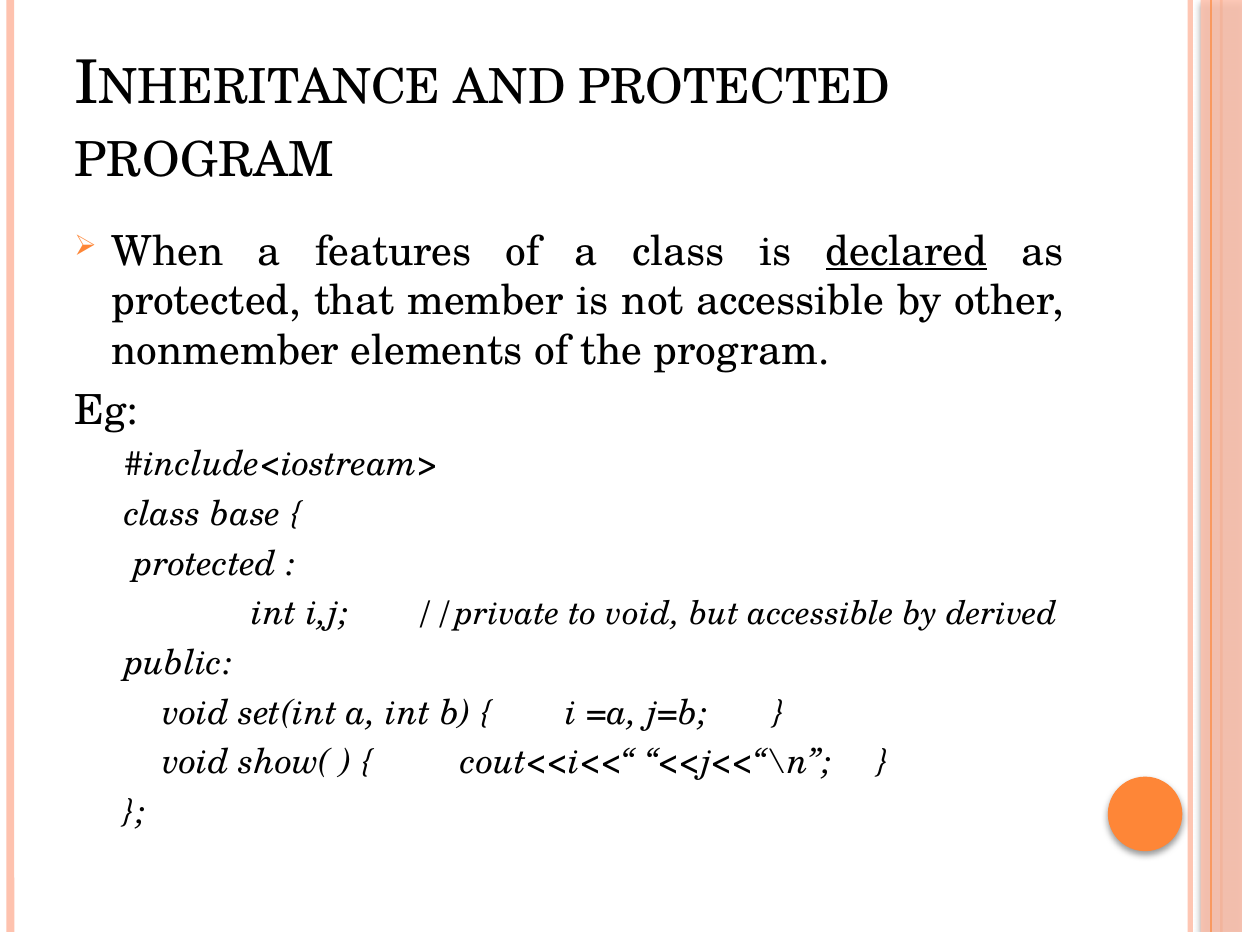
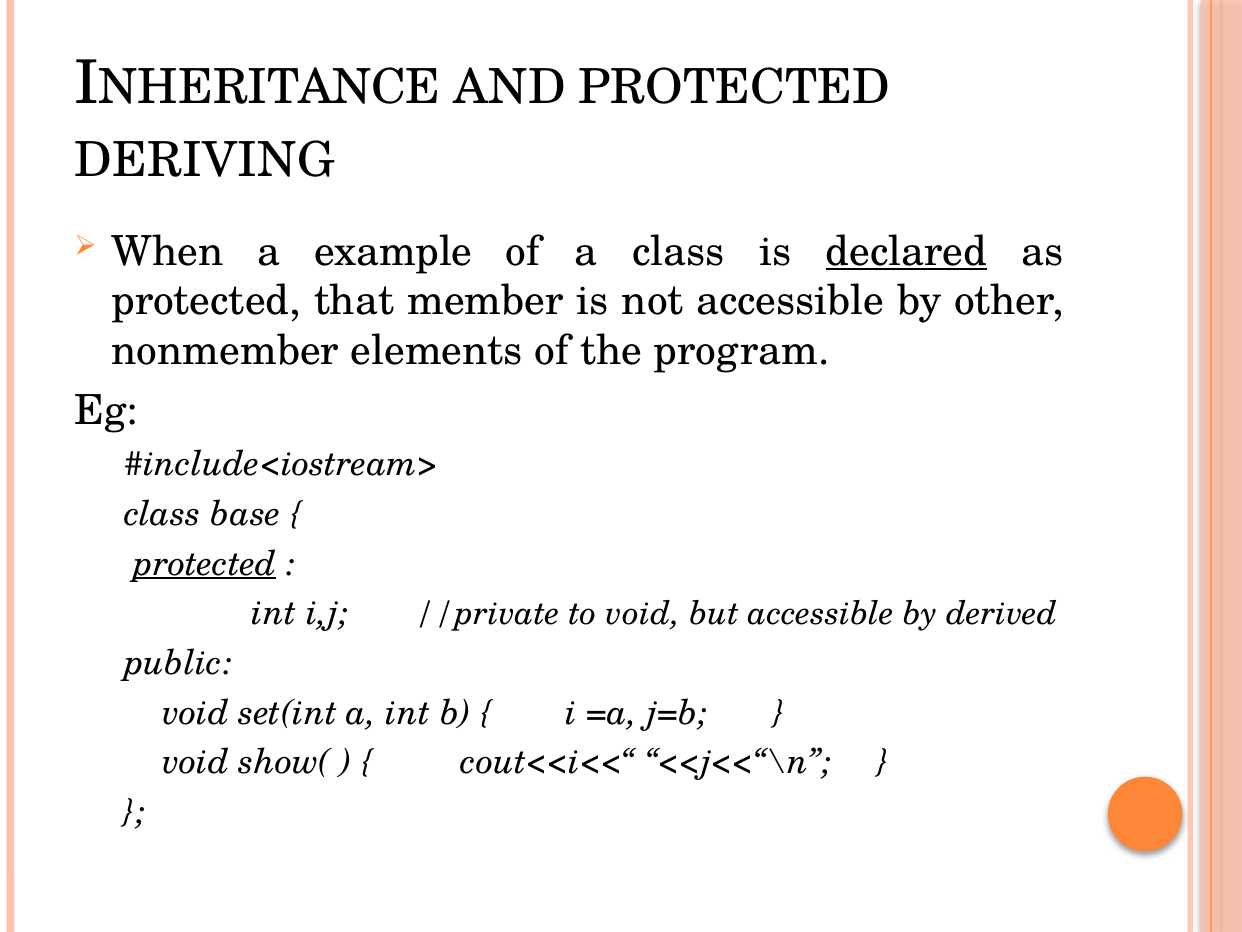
PROGRAM: PROGRAM -> DERIVING (205, 160)
features: features -> example (394, 251)
protected underline: none -> present (205, 563)
